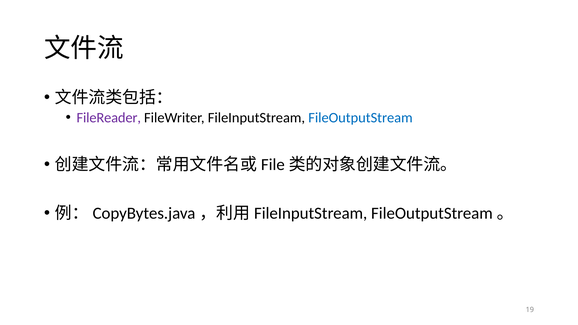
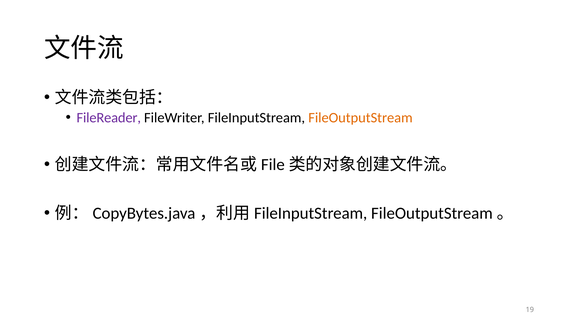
FileOutputStream colour: blue -> orange (360, 118)
